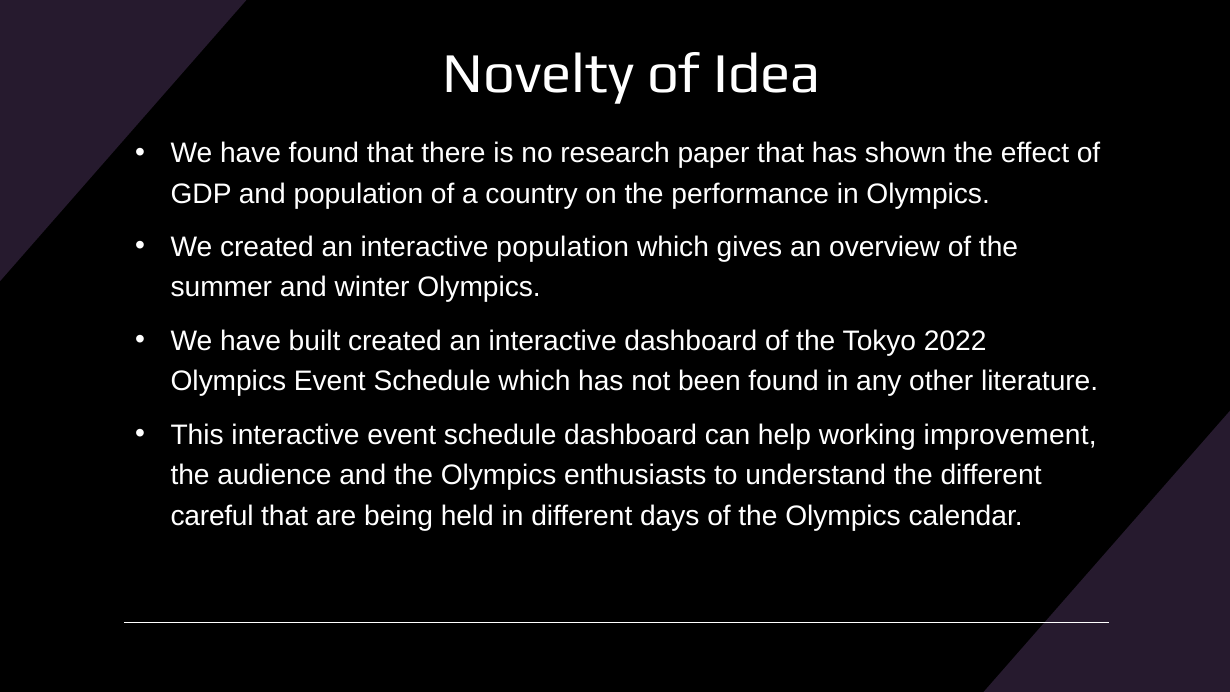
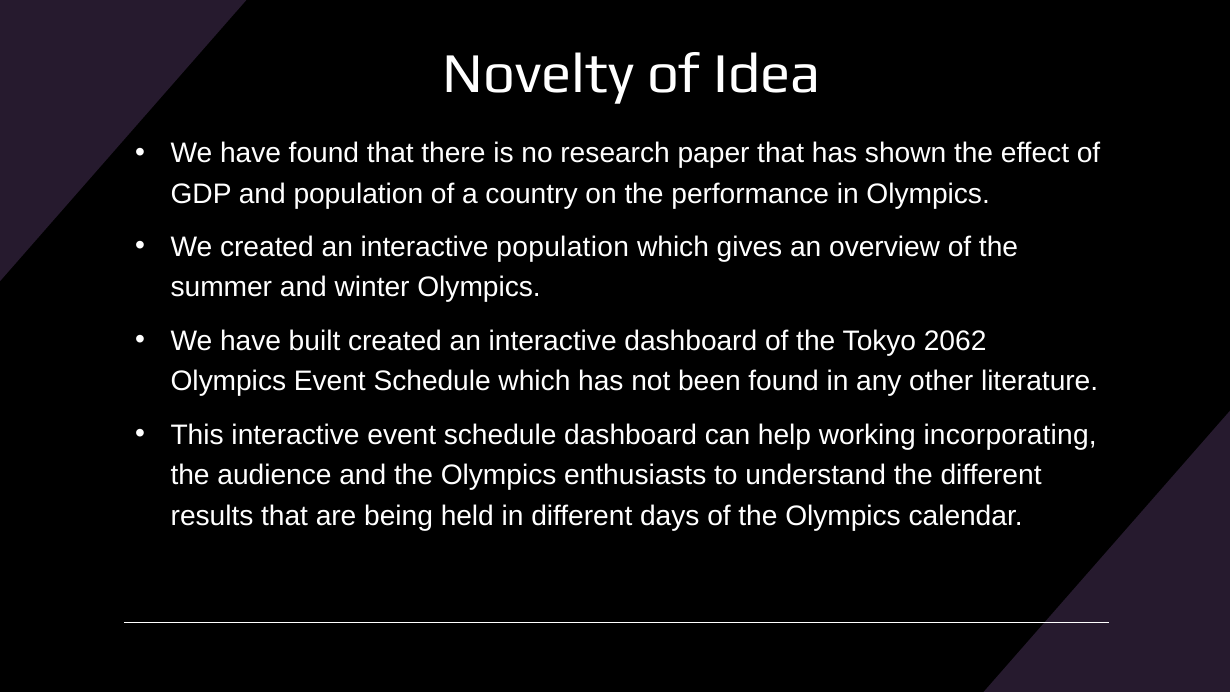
2022: 2022 -> 2062 (955, 341)
improvement: improvement -> incorporating (1010, 435)
careful: careful -> results (212, 516)
